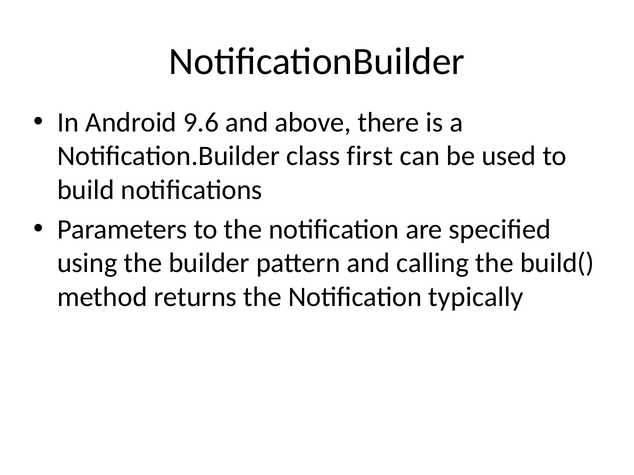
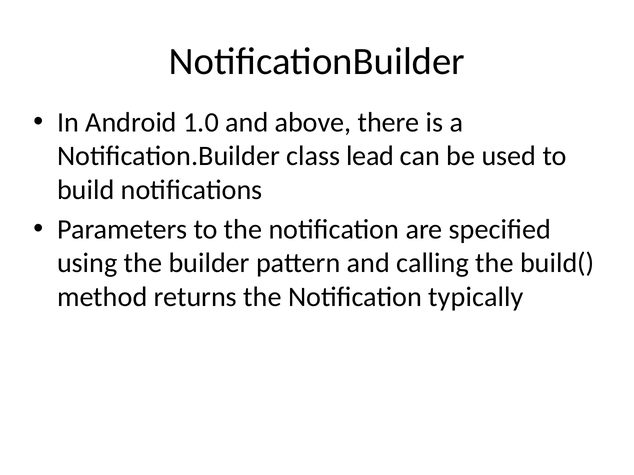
9.6: 9.6 -> 1.0 (201, 122)
first: first -> lead (370, 156)
